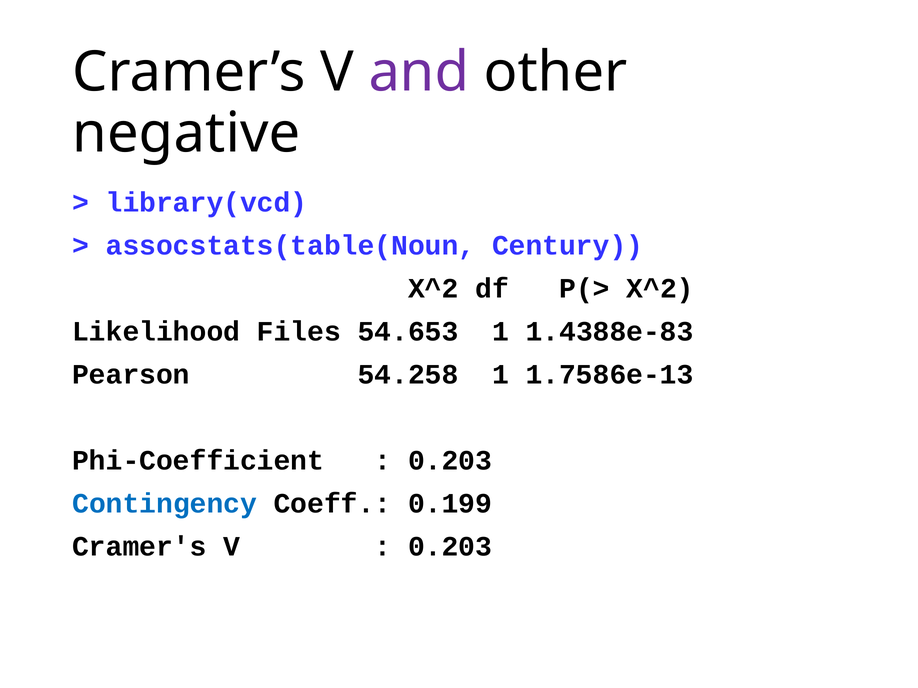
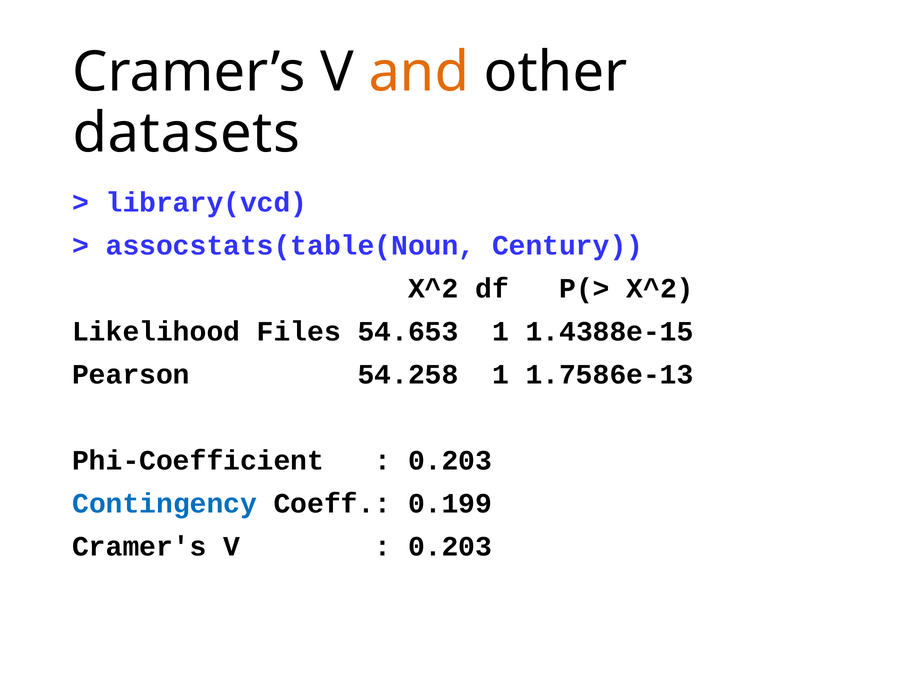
and colour: purple -> orange (419, 73)
negative: negative -> datasets (186, 133)
1.4388e-83: 1.4388e-83 -> 1.4388e-15 (610, 332)
